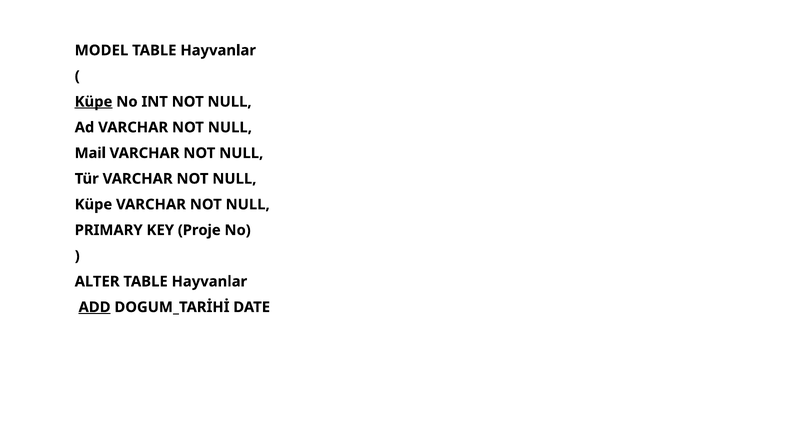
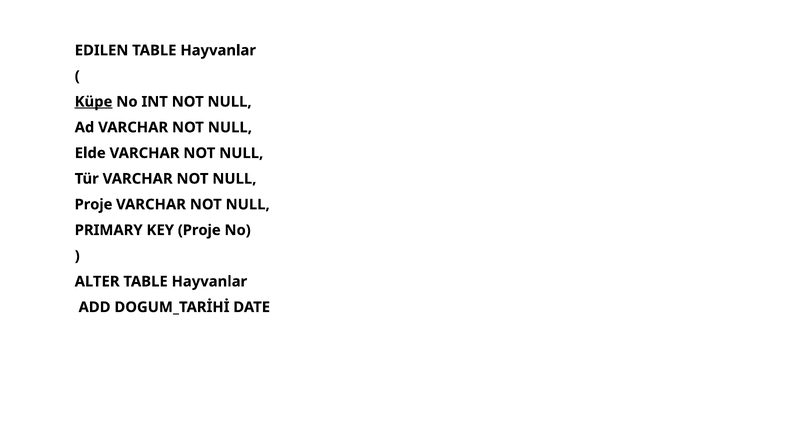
MODEL: MODEL -> EDILEN (102, 50)
Mail: Mail -> Elde (90, 153)
Küpe: Küpe -> Proje (94, 204)
ADD underline: present -> none (95, 307)
